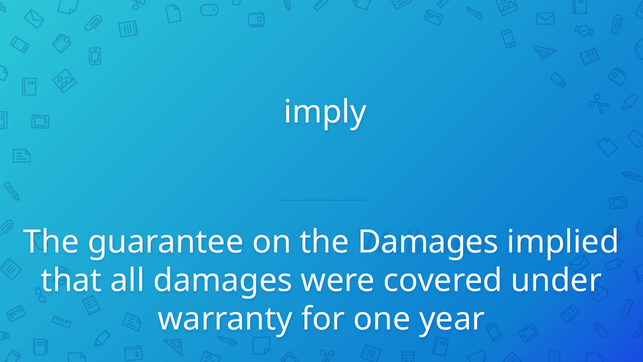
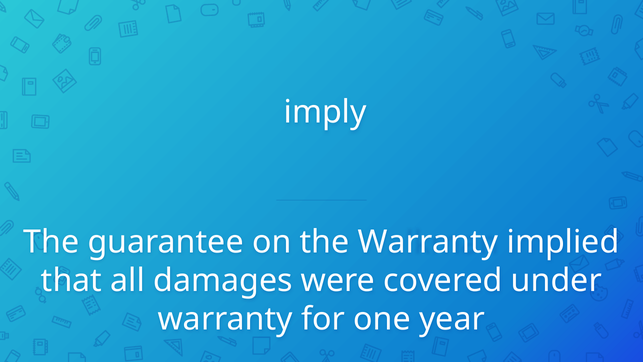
the Damages: Damages -> Warranty (428, 242)
